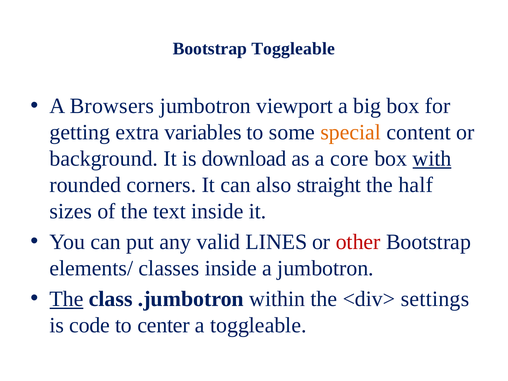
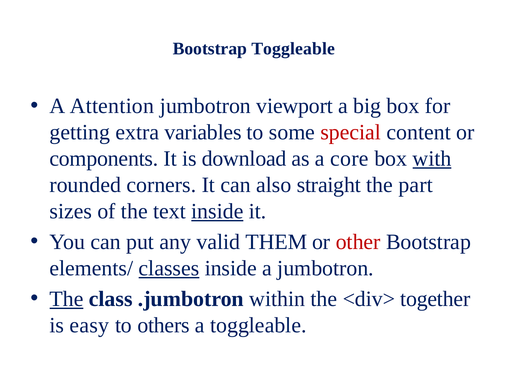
Browsers: Browsers -> Attention (112, 106)
special colour: orange -> red (351, 132)
background: background -> components (104, 159)
half: half -> part (416, 185)
inside underline: none -> present (217, 211)
LINES: LINES -> THEM (277, 242)
classes underline: none -> present (169, 268)
settings: settings -> together (435, 299)
code: code -> easy (89, 325)
center: center -> others (164, 325)
